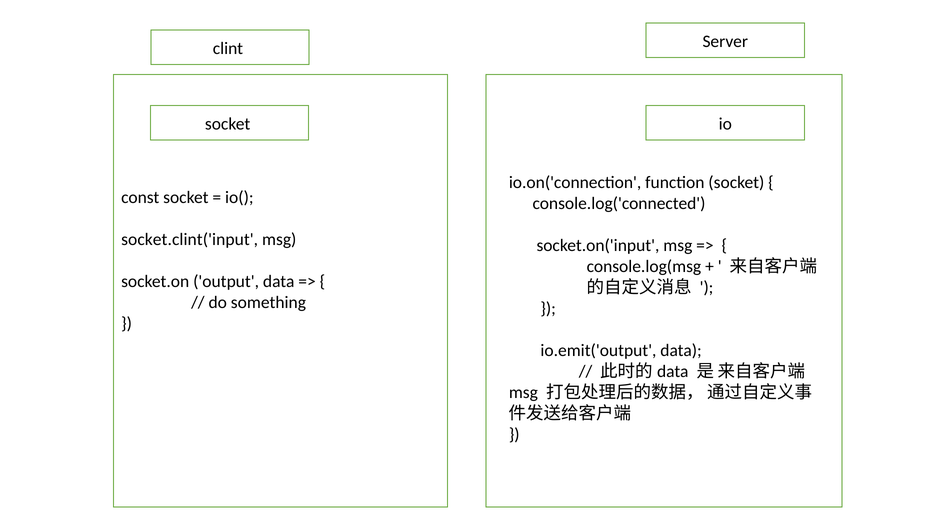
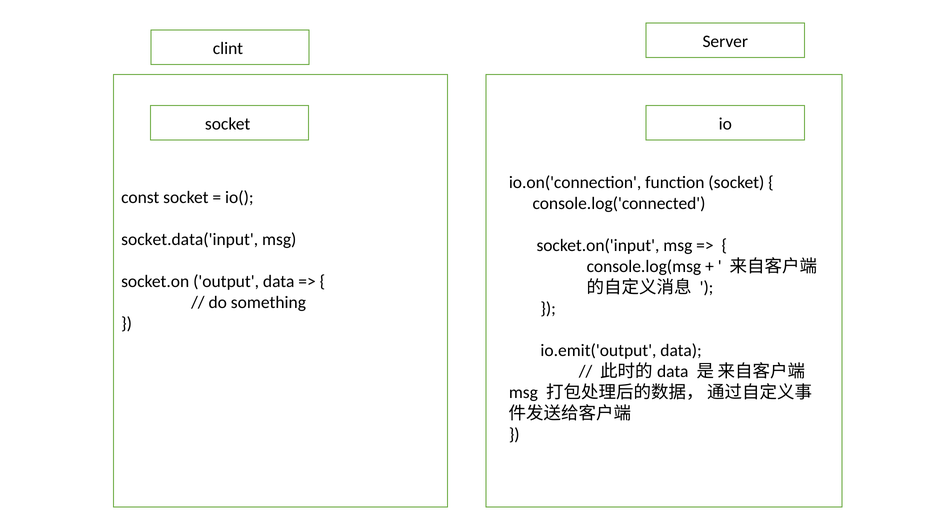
socket.clint('input: socket.clint('input -> socket.data('input (190, 239)
